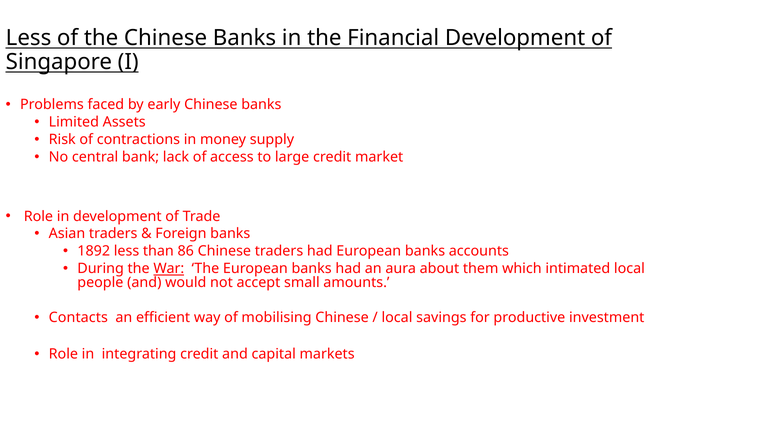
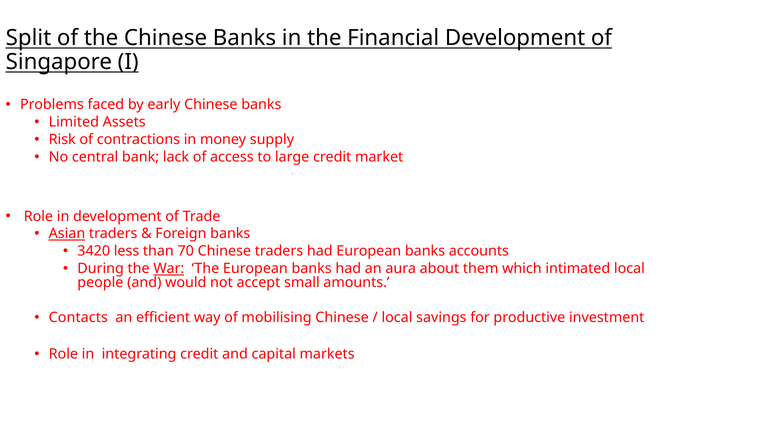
Less: Less -> Split (29, 38)
Asian underline: none -> present (67, 234)
1892: 1892 -> 3420 (94, 251)
86: 86 -> 70 (186, 251)
